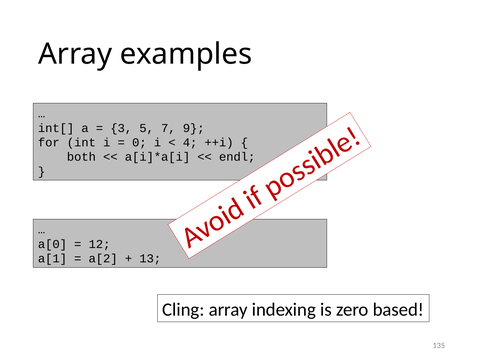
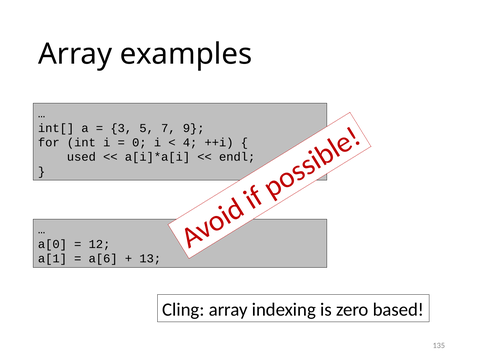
both: both -> used (81, 157)
a[2: a[2 -> a[6 (103, 259)
